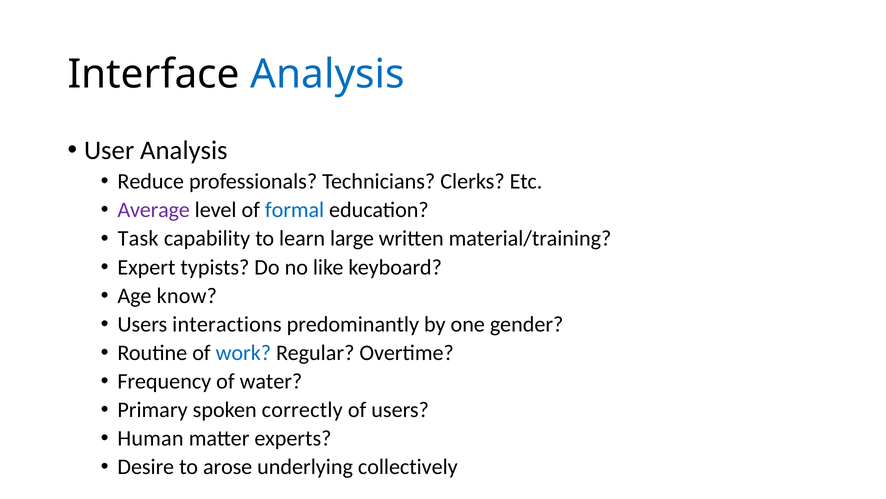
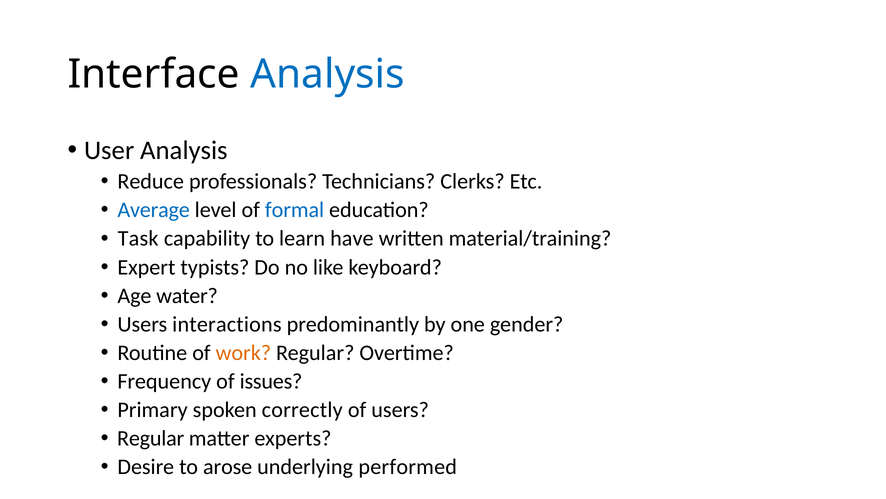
Average colour: purple -> blue (154, 210)
large: large -> have (352, 238)
know: know -> water (187, 295)
work colour: blue -> orange (243, 352)
water: water -> issues (271, 381)
Human: Human -> Regular (151, 438)
collectively: collectively -> performed (408, 466)
